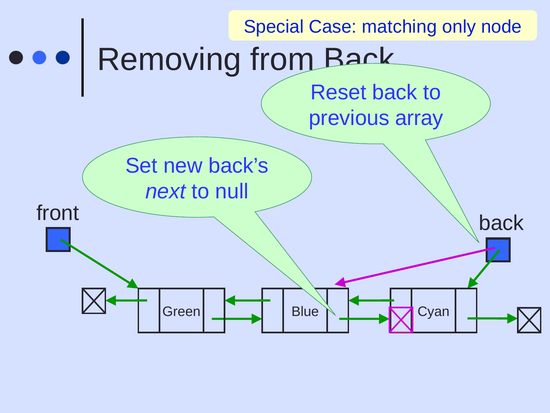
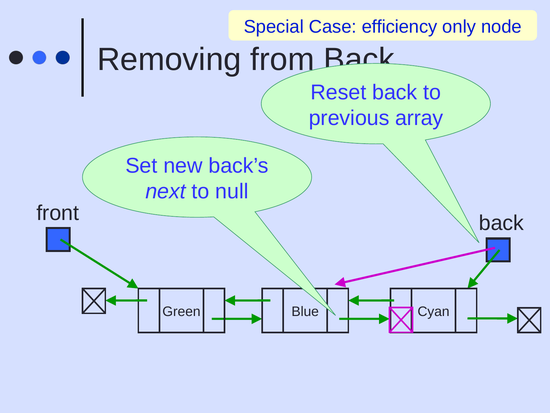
matching: matching -> efficiency (400, 27)
